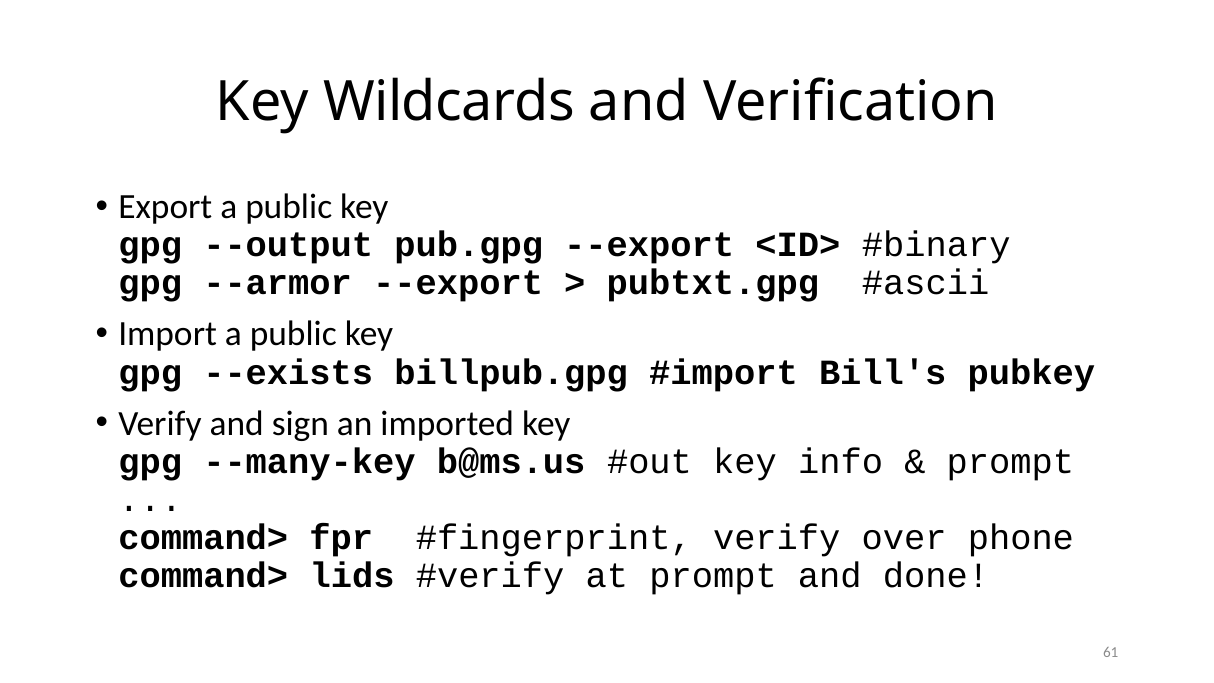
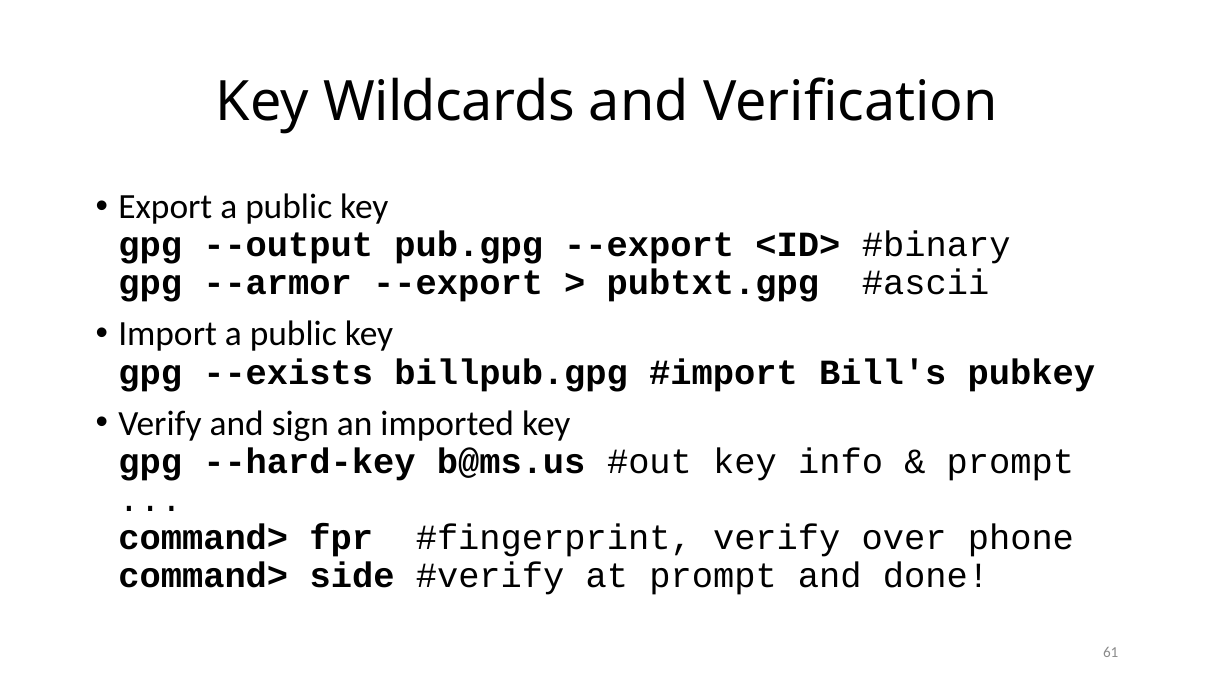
--many-key: --many-key -> --hard-key (309, 461)
lids: lids -> side (352, 576)
